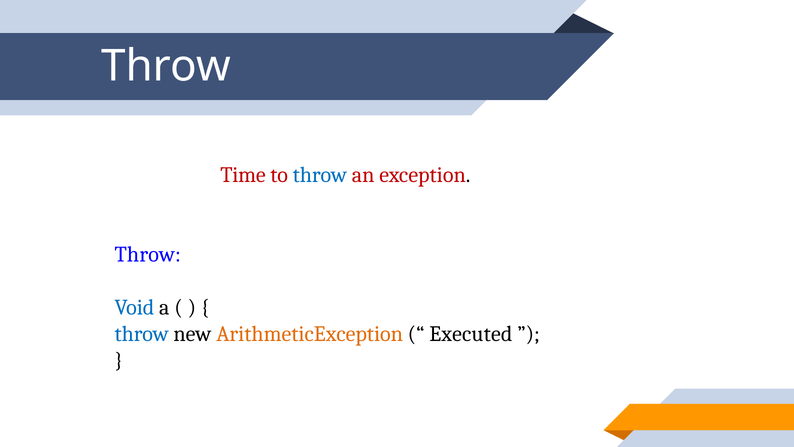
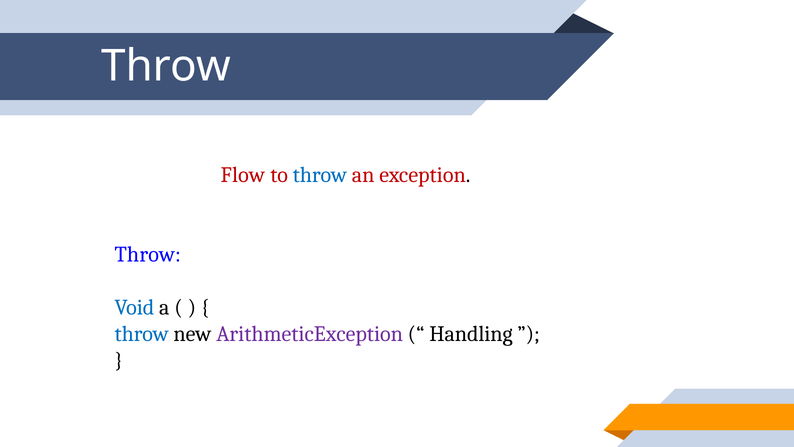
Time: Time -> Flow (243, 175)
ArithmeticException colour: orange -> purple (310, 334)
Executed: Executed -> Handling (471, 334)
